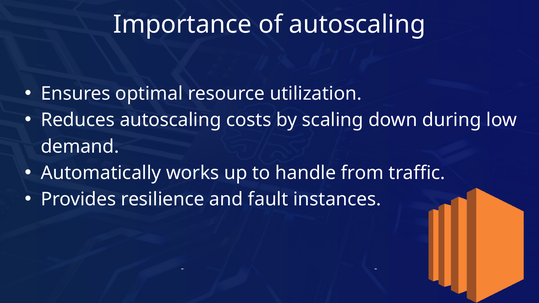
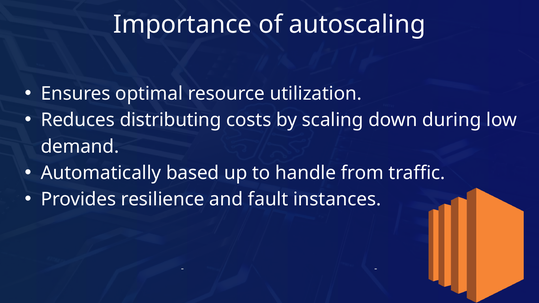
Reduces autoscaling: autoscaling -> distributing (171, 120)
works: works -> based (193, 173)
